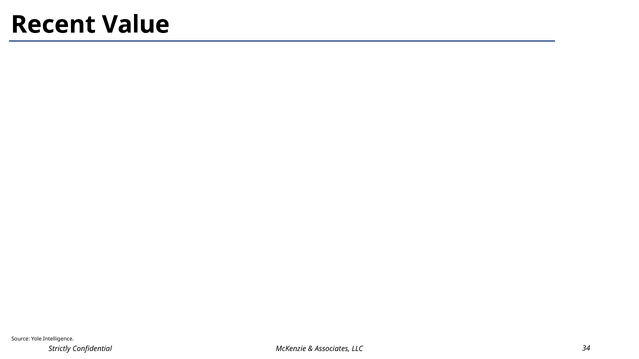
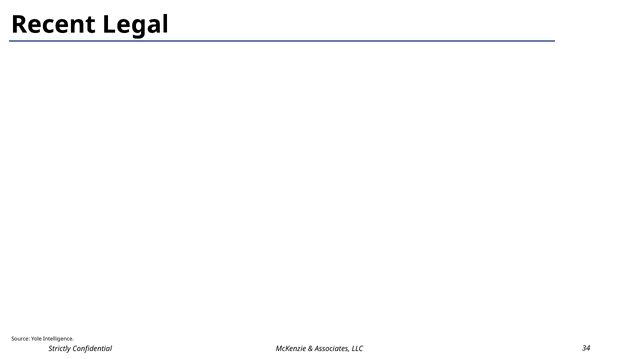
Value: Value -> Legal (136, 25)
